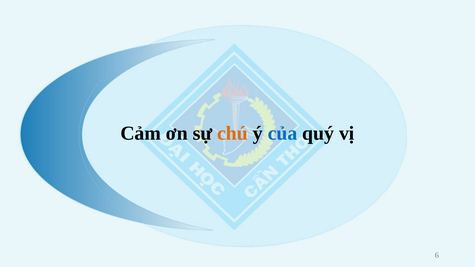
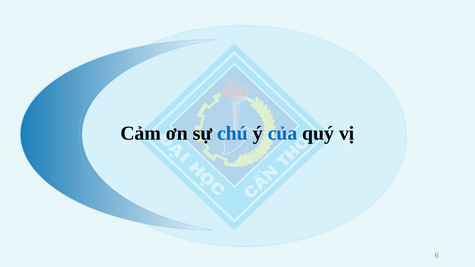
chú colour: orange -> blue (233, 133)
